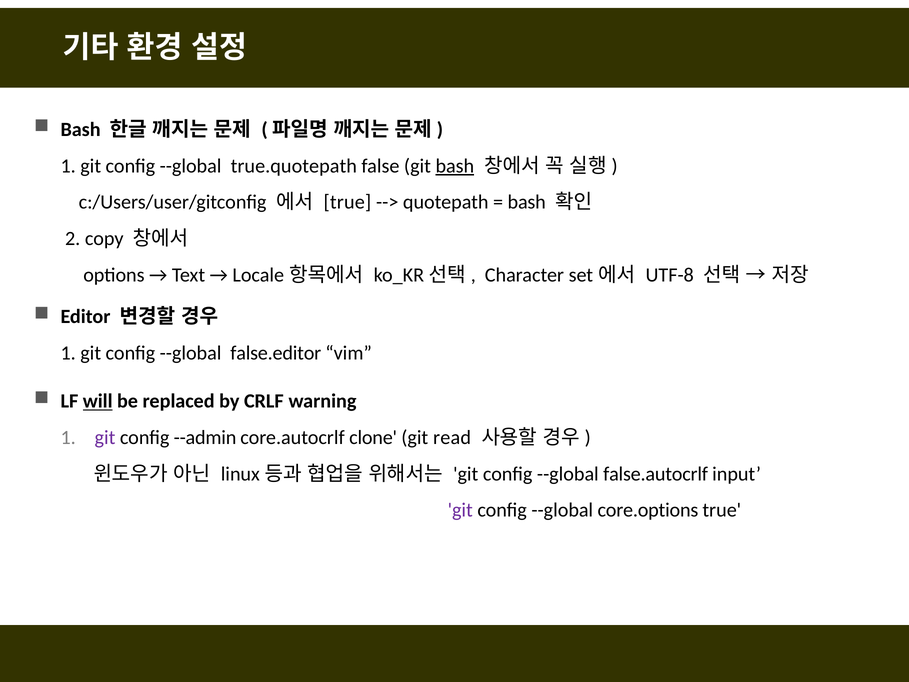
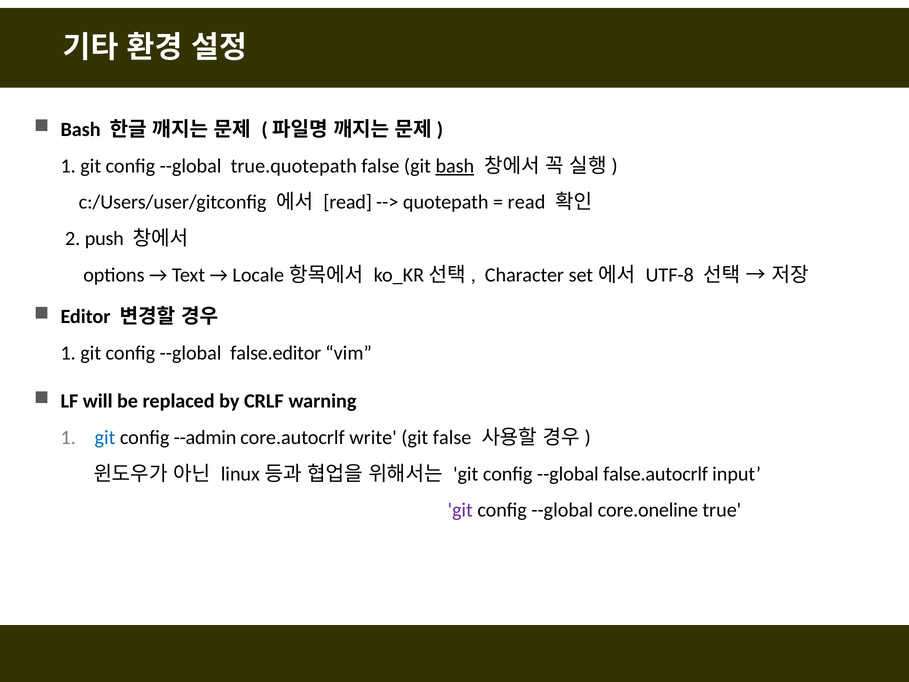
true: true -> read (348, 202)
bash: bash -> read (527, 202)
copy: copy -> push (104, 239)
will underline: present -> none (98, 401)
git colour: purple -> blue (105, 437)
clone: clone -> write (373, 437)
git read: read -> false (452, 437)
core.options: core.options -> core.oneline (648, 510)
